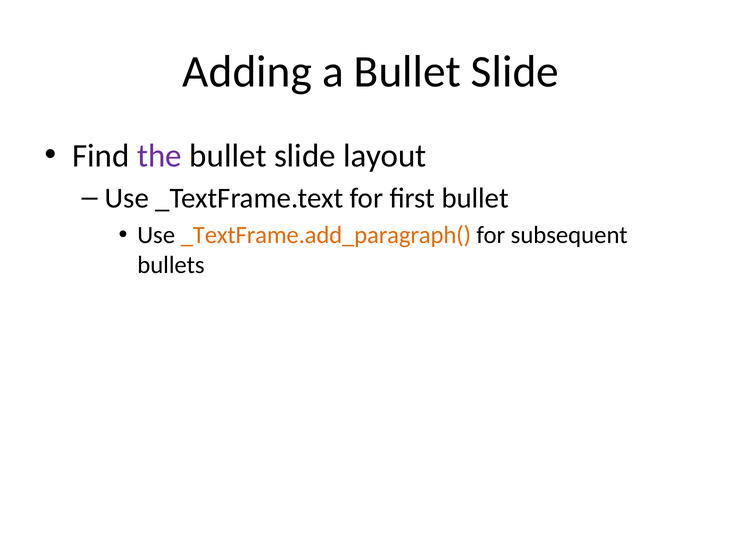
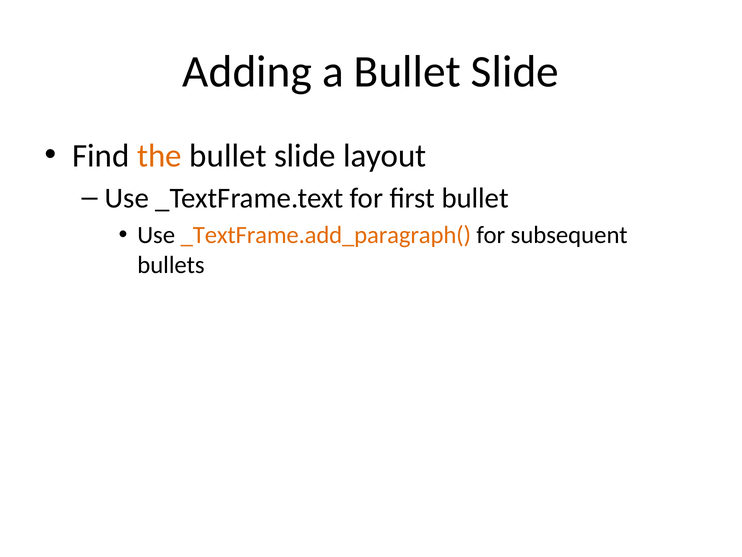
the colour: purple -> orange (159, 156)
